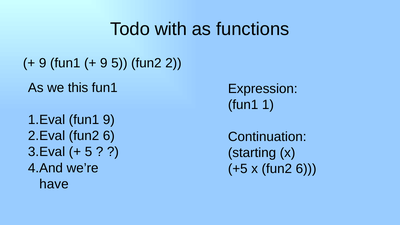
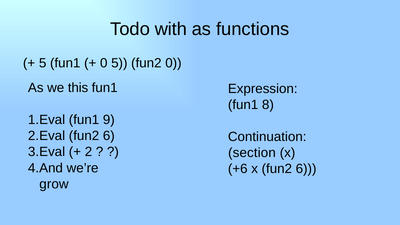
9: 9 -> 5 (43, 63)
9: 9 -> 0 (104, 63)
fun2 2: 2 -> 0 (173, 63)
1: 1 -> 8 (268, 105)
5: 5 -> 2 (88, 152)
starting: starting -> section (252, 153)
+5: +5 -> +6 (238, 169)
have: have -> grow (54, 184)
